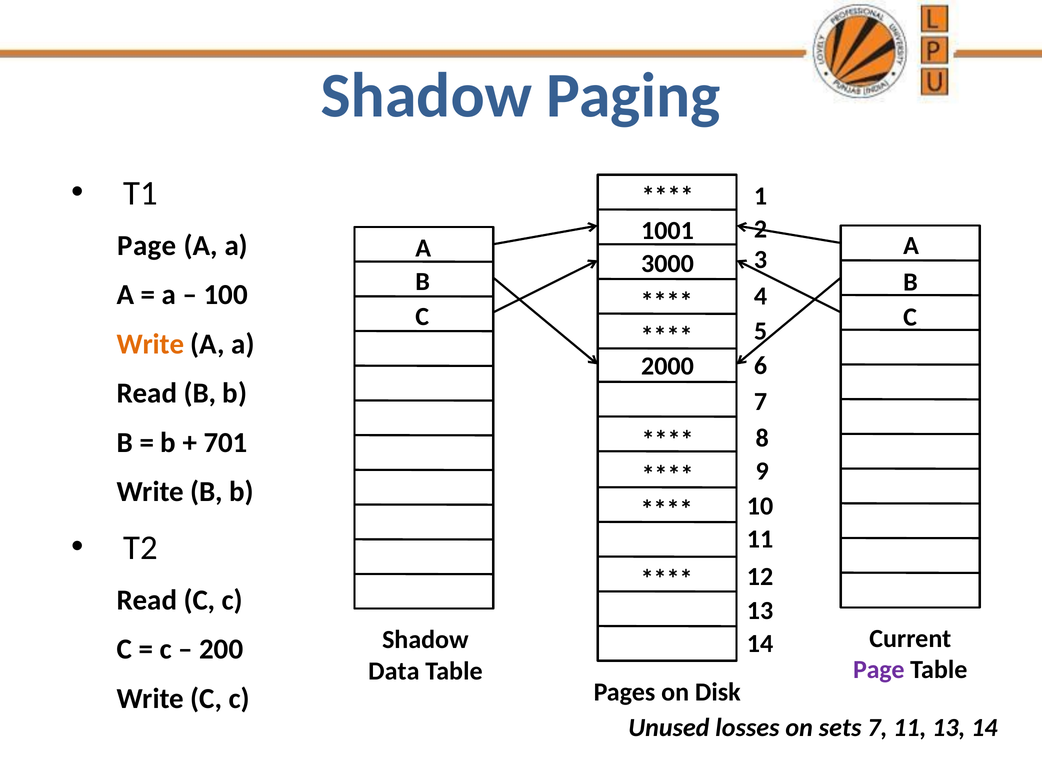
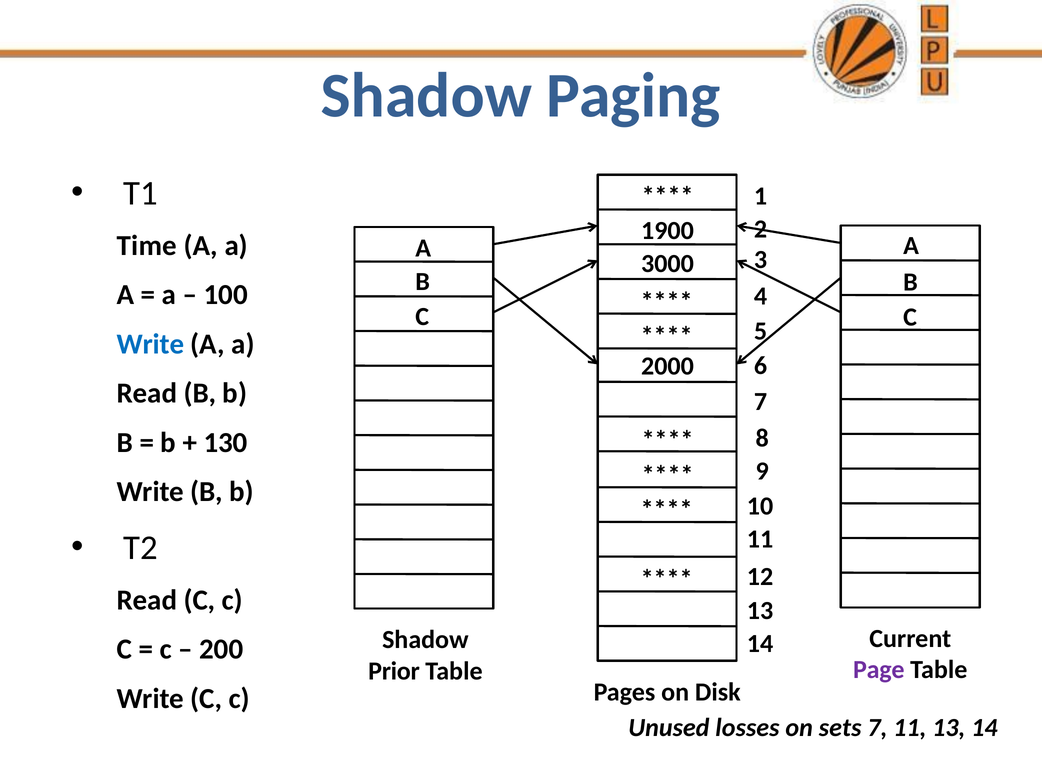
1001: 1001 -> 1900 (667, 231)
Page: Page -> Time (147, 246)
Write colour: orange -> blue (150, 344)
701: 701 -> 130 (225, 443)
Data: Data -> Prior (394, 672)
